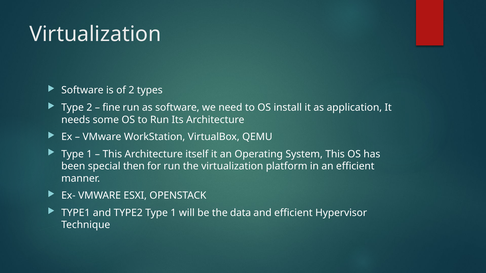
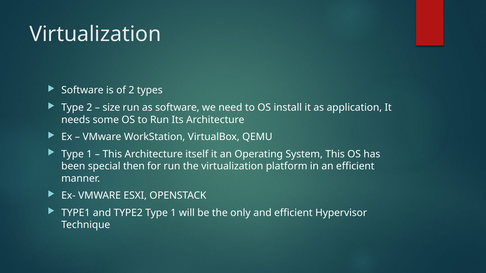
fine: fine -> size (111, 108)
data: data -> only (240, 213)
